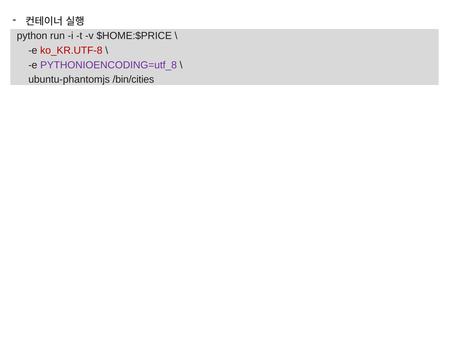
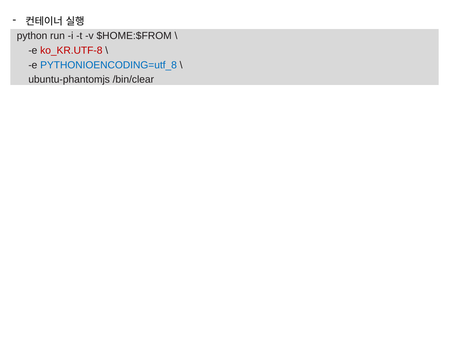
$HOME:$PRICE: $HOME:$PRICE -> $HOME:$FROM (134, 36)
PYTHONIOENCODING=utf_8 colour: purple -> blue (109, 65)
/bin/cities: /bin/cities -> /bin/clear (133, 79)
